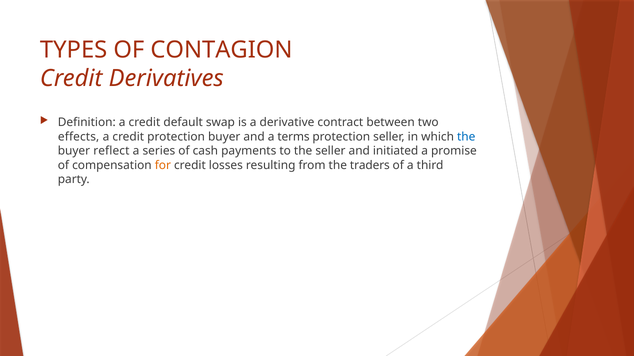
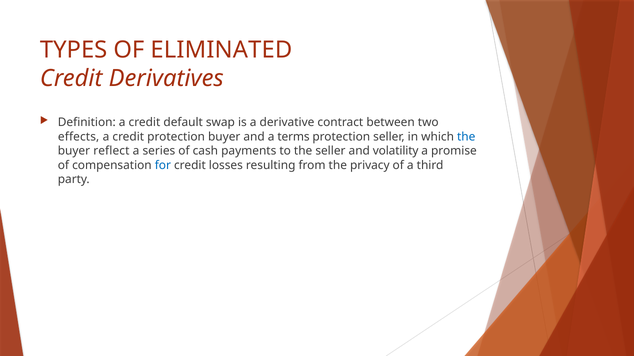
CONTAGION: CONTAGION -> ELIMINATED (221, 50)
initiated: initiated -> volatility (396, 151)
for colour: orange -> blue (163, 165)
traders: traders -> privacy (370, 165)
